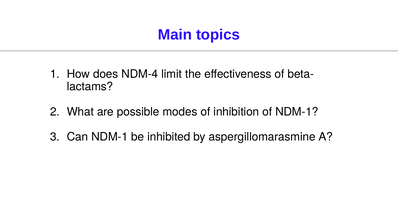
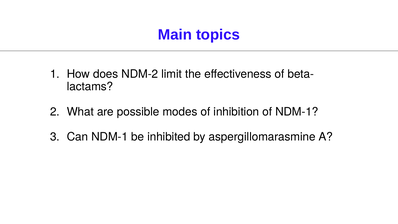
NDM-4: NDM-4 -> NDM-2 (140, 74)
